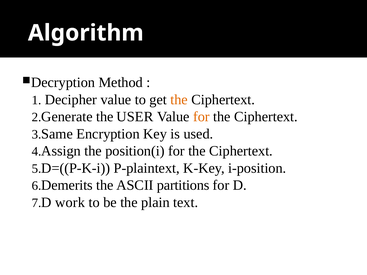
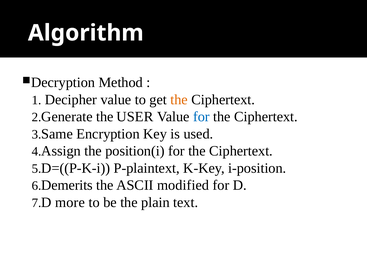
for colour: orange -> blue (201, 117)
partitions: partitions -> modified (183, 185)
work: work -> more (70, 203)
